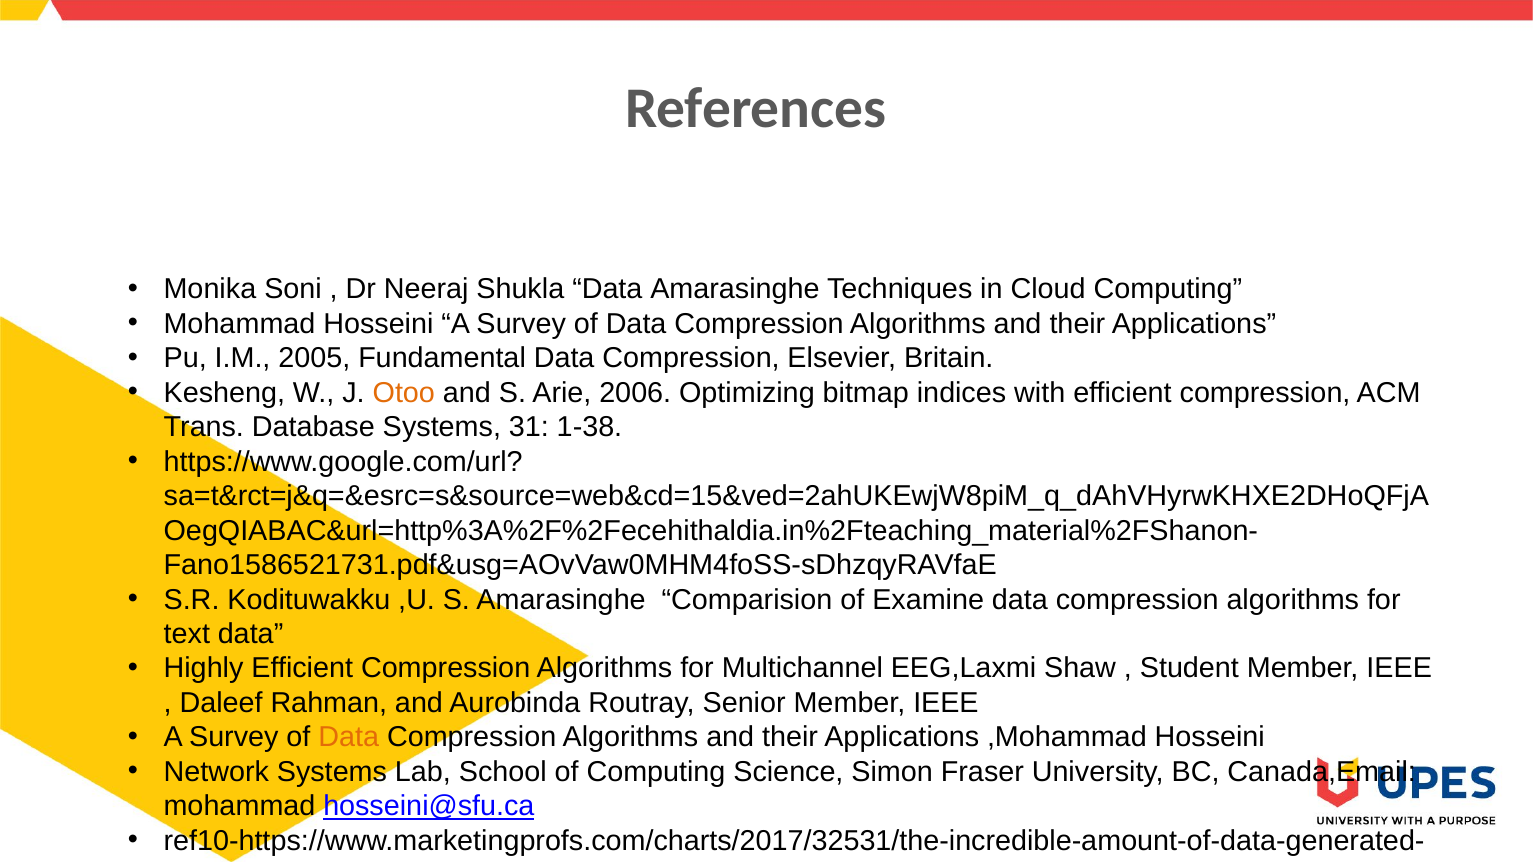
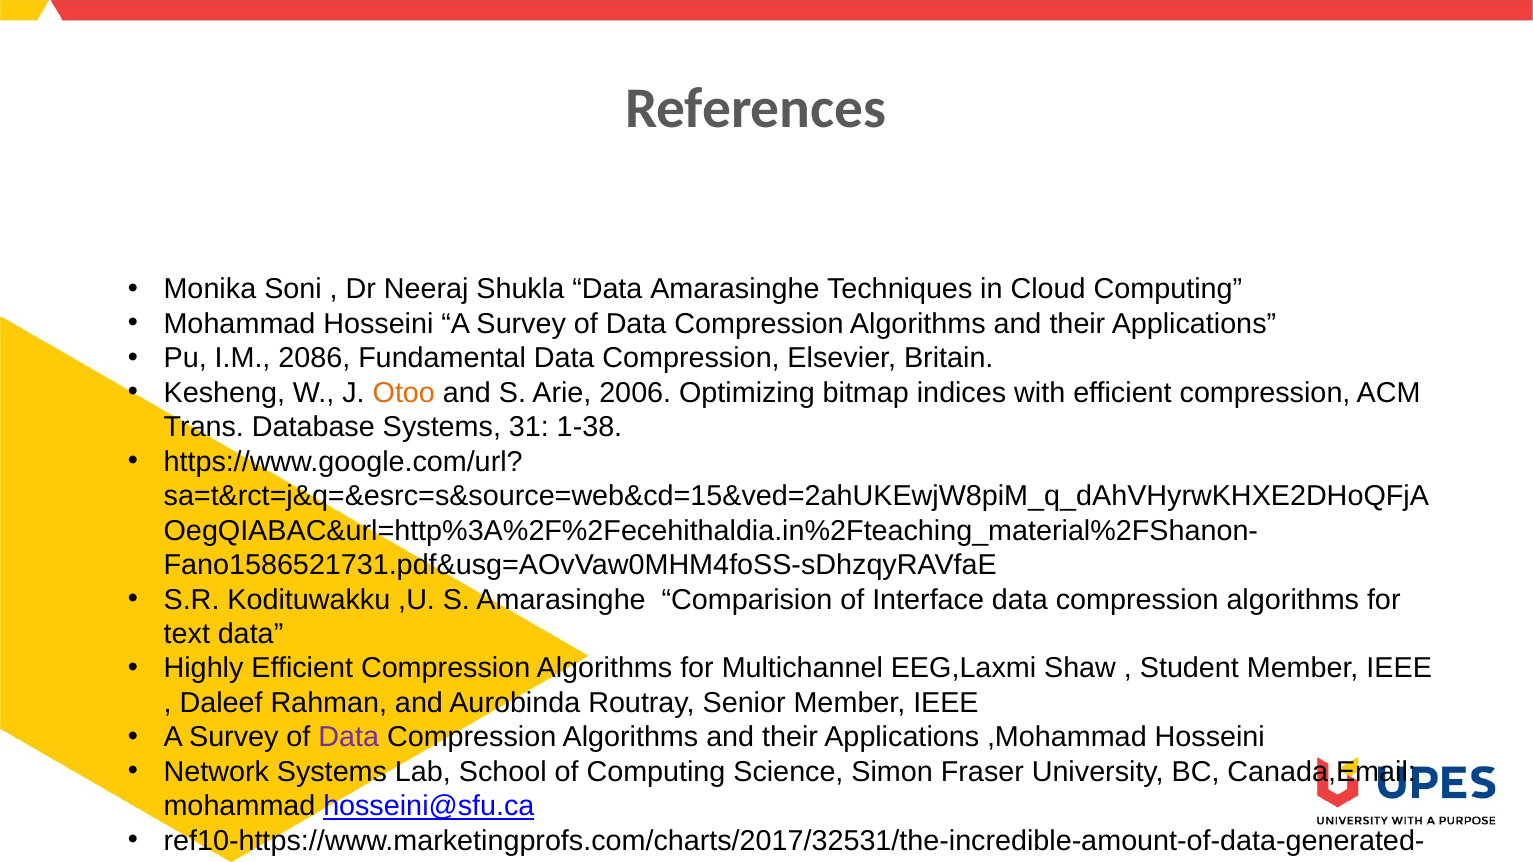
2005: 2005 -> 2086 (314, 358)
Examine: Examine -> Interface (928, 600)
Data colour: orange -> purple (349, 738)
